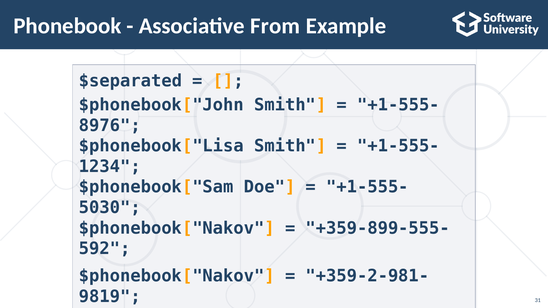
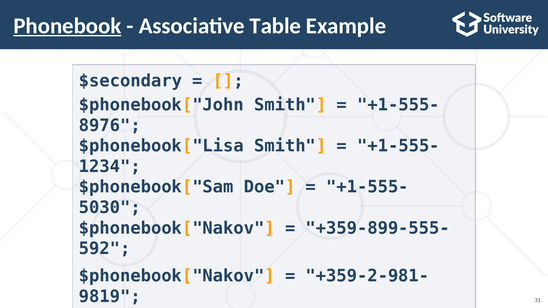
Phonebook underline: none -> present (67, 26)
From: From -> Table (275, 26)
$separated: $separated -> $secondary (130, 81)
